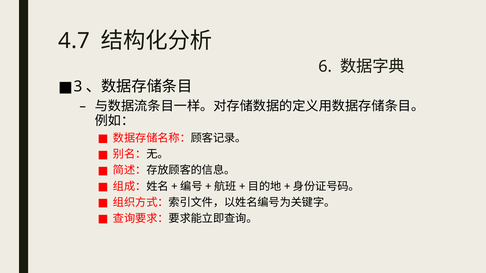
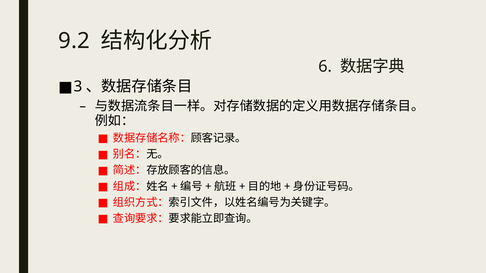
4.7: 4.7 -> 9.2 (74, 41)
